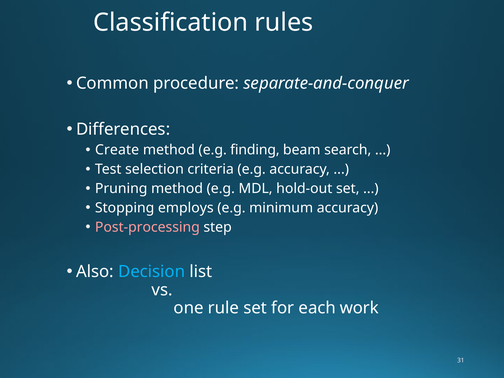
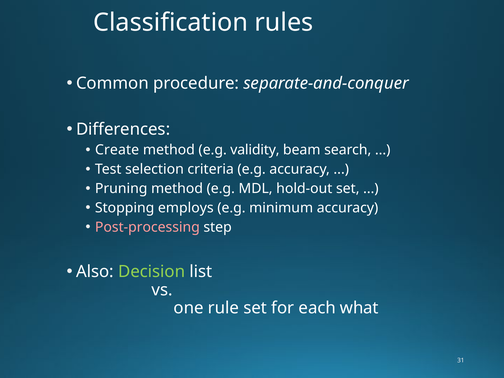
finding: finding -> validity (255, 150)
Decision colour: light blue -> light green (152, 272)
work: work -> what (359, 308)
